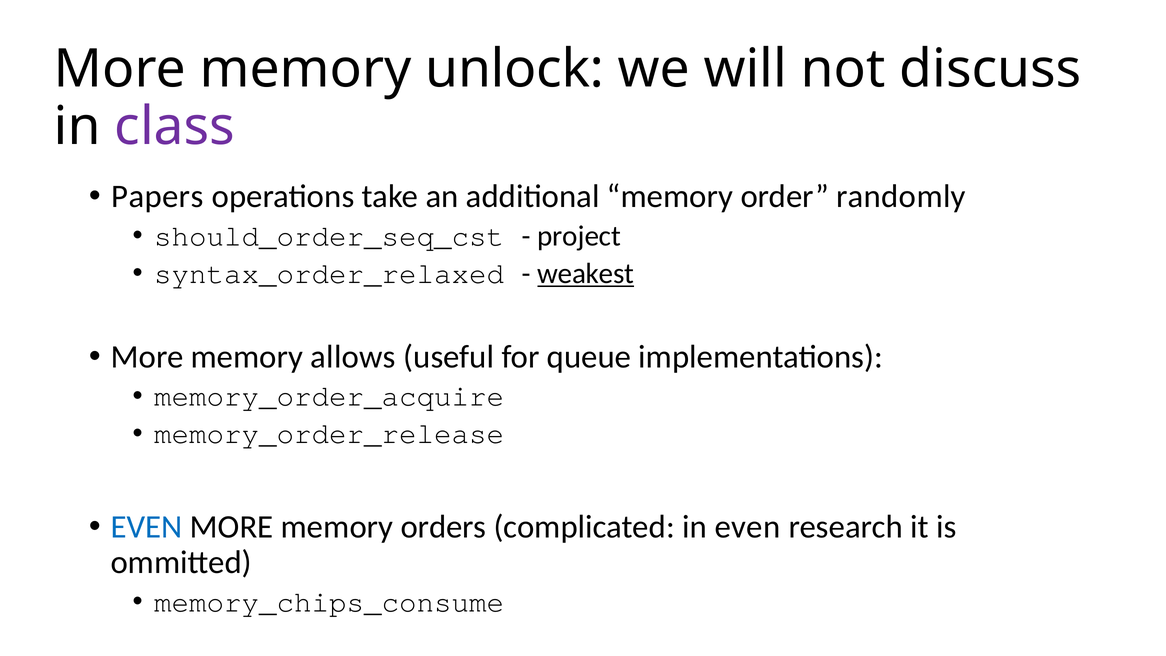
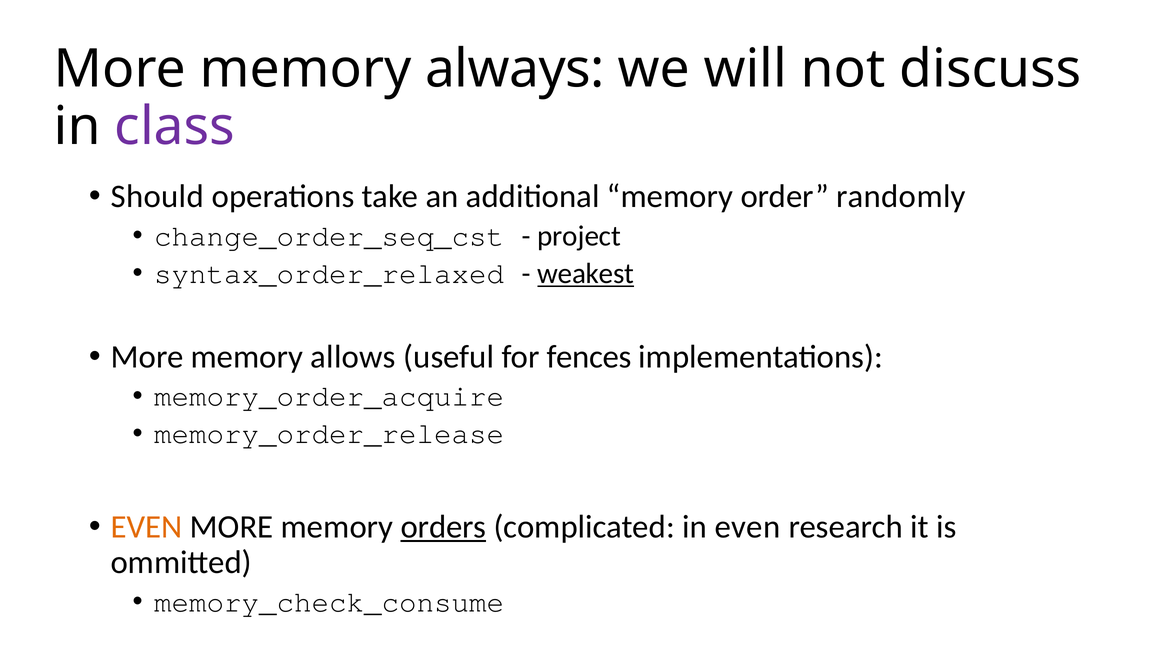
unlock: unlock -> always (515, 69)
Papers: Papers -> Should (157, 197)
should_order_seq_cst: should_order_seq_cst -> change_order_seq_cst (329, 236)
queue: queue -> fences (589, 357)
EVEN colour: blue -> orange (147, 527)
orders underline: none -> present (443, 527)
memory_chips_consume: memory_chips_consume -> memory_check_consume (329, 602)
